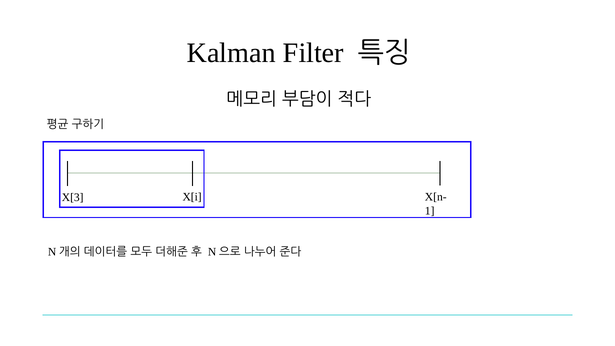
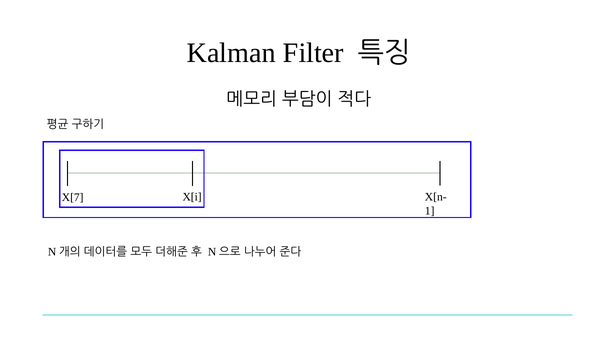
X[3: X[3 -> X[7 (73, 197)
